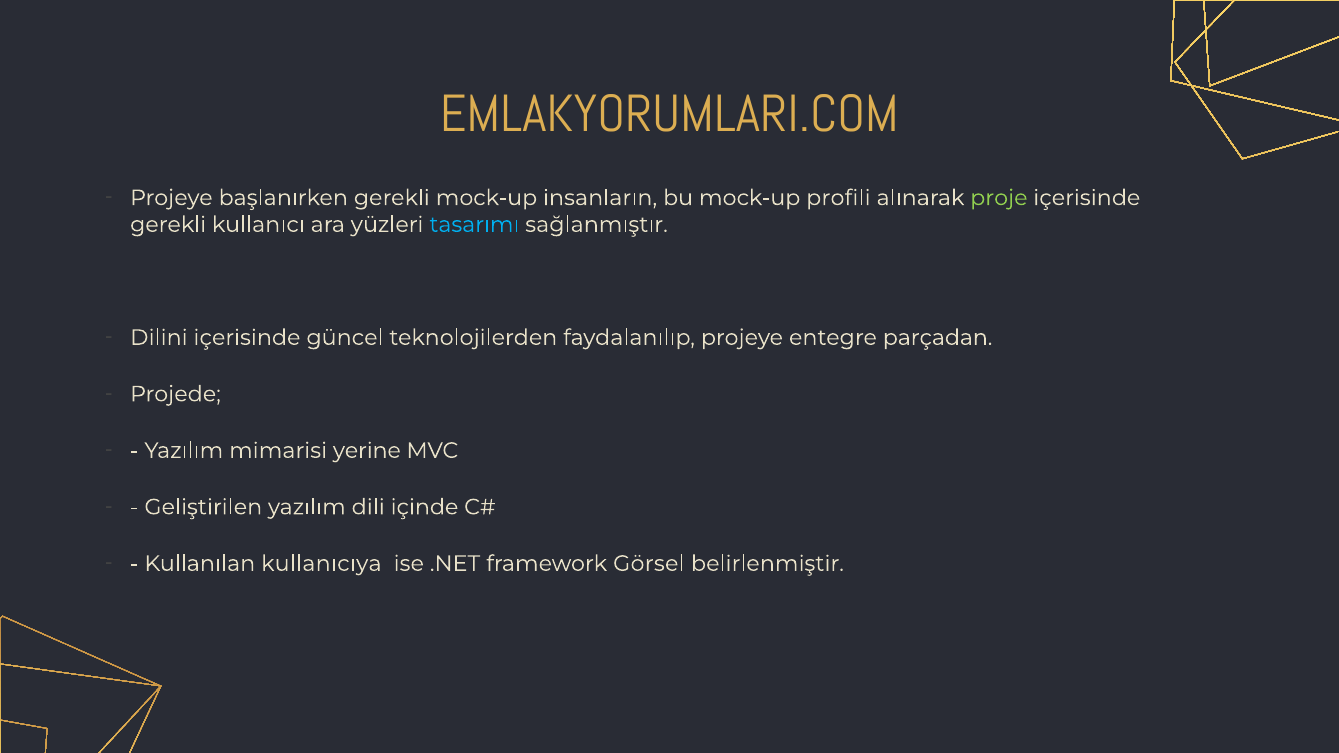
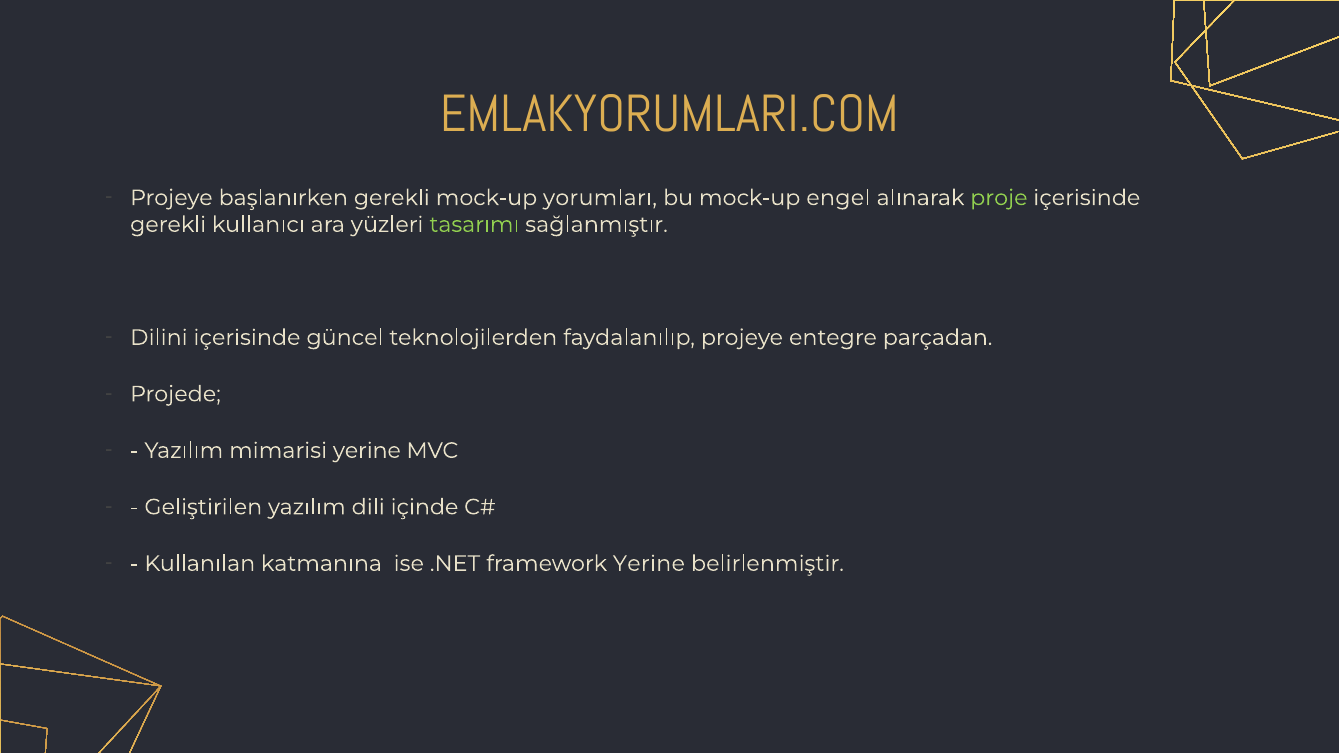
insanların: insanların -> yorumları (600, 198)
profili: profili -> engel (838, 198)
tasarımı colour: light blue -> light green (474, 225)
kullanıcıya: kullanıcıya -> katmanına (321, 564)
framework Görsel: Görsel -> Yerine (649, 564)
